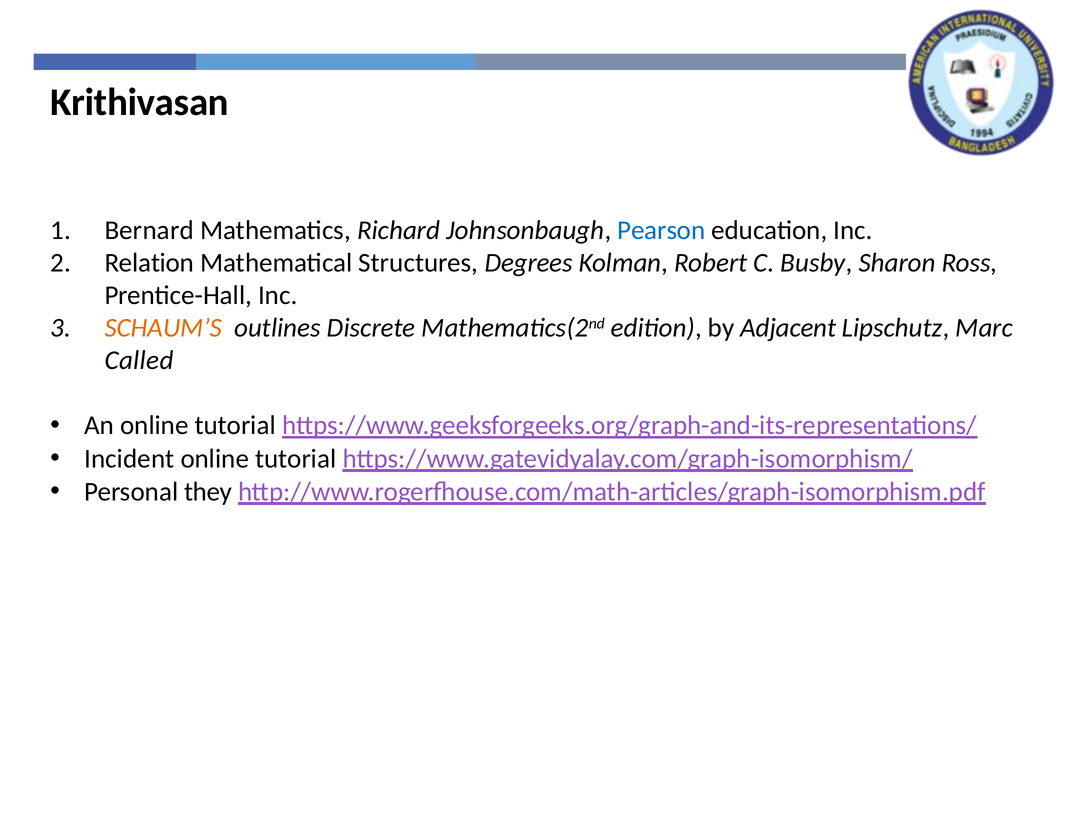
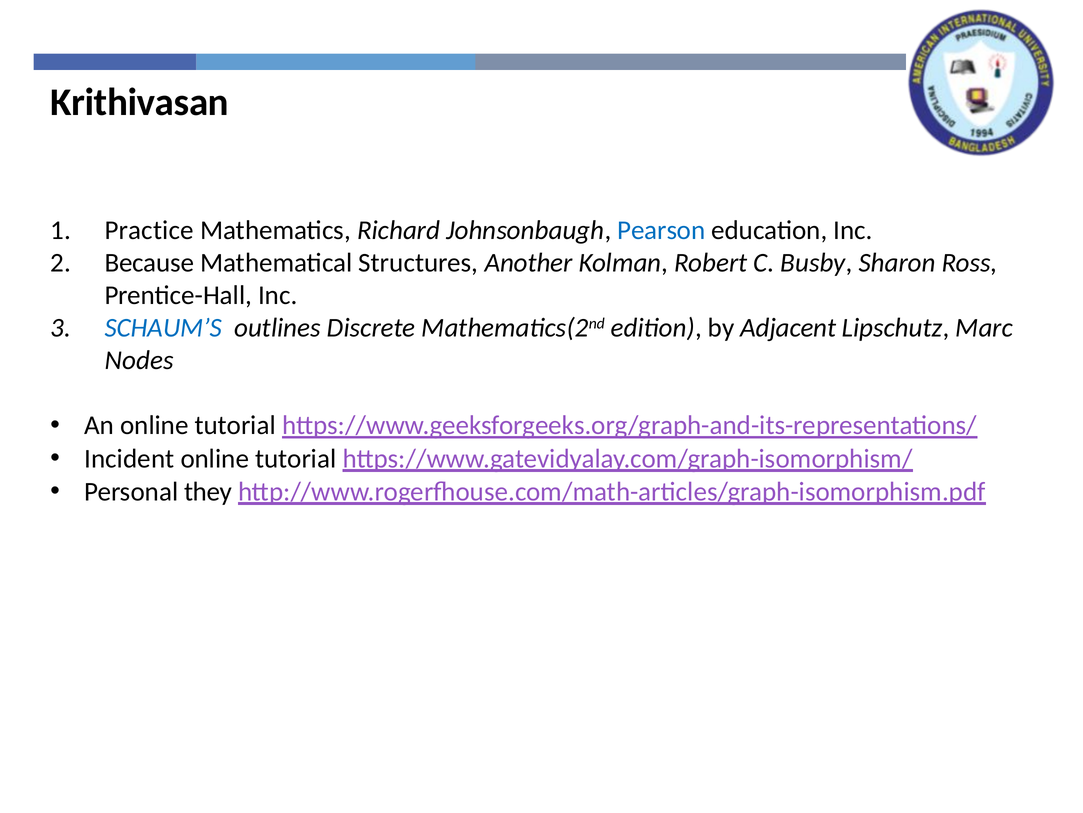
Bernard: Bernard -> Practice (149, 230)
Relation: Relation -> Because (149, 263)
Degrees: Degrees -> Another (529, 263)
SCHAUM’S colour: orange -> blue (163, 328)
Called: Called -> Nodes (139, 360)
